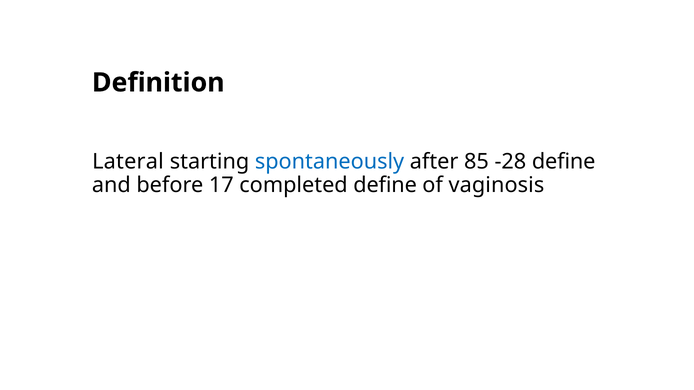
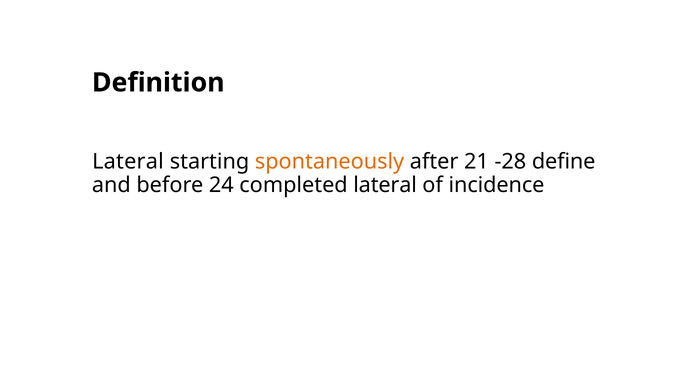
spontaneously colour: blue -> orange (330, 162)
85: 85 -> 21 (476, 162)
17: 17 -> 24 (221, 185)
completed define: define -> lateral (385, 185)
vaginosis: vaginosis -> incidence (497, 185)
